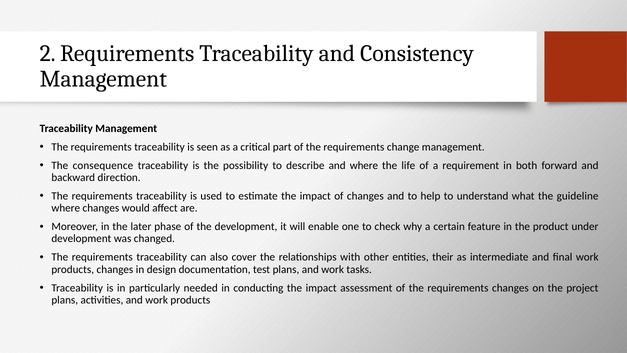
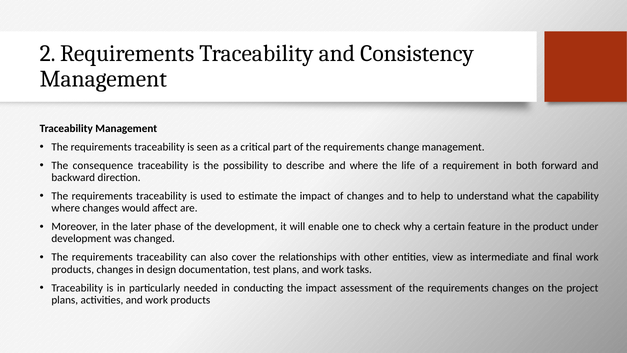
guideline: guideline -> capability (578, 196)
their: their -> view (443, 257)
